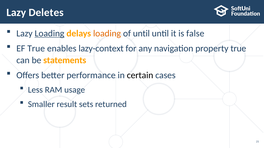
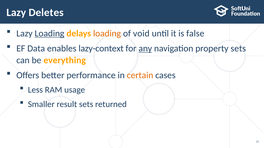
of until: until -> void (141, 34)
EF True: True -> Data (36, 49)
any underline: none -> present (145, 49)
property true: true -> sets (238, 49)
statements: statements -> everything (65, 60)
certain colour: black -> orange (140, 75)
